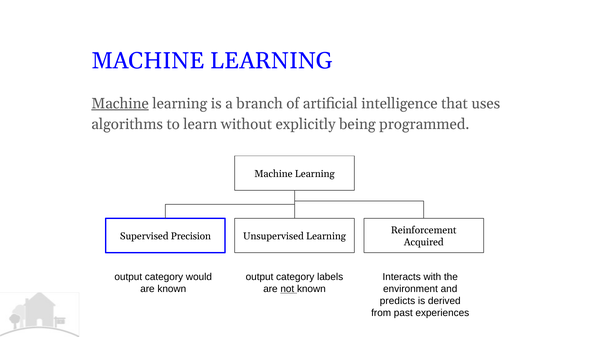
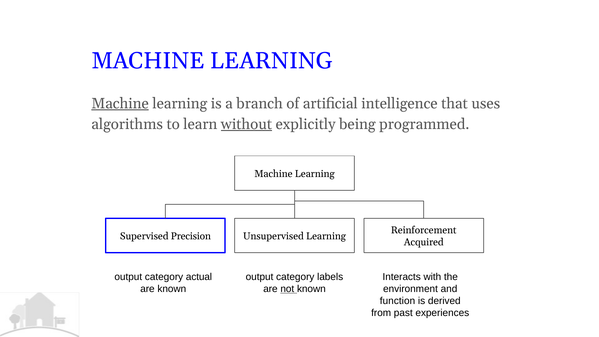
without underline: none -> present (246, 124)
would: would -> actual (199, 277)
predicts: predicts -> function (397, 301)
